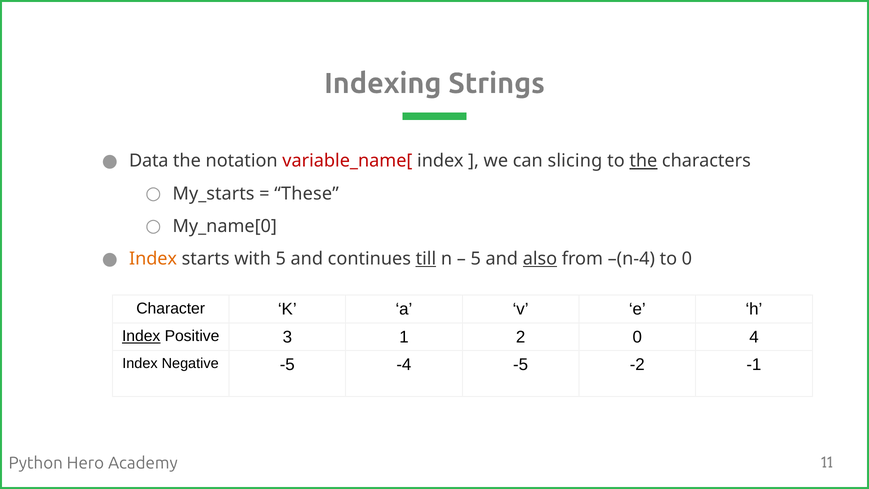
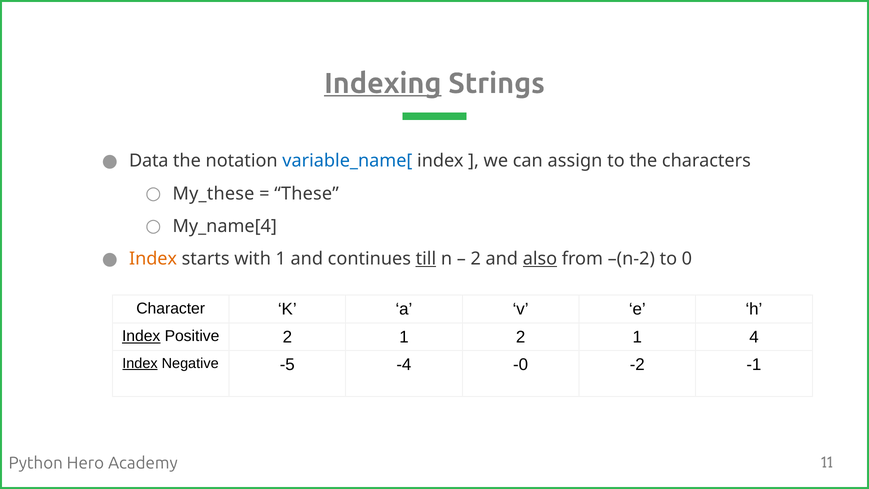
Indexing underline: none -> present (383, 83)
variable_name[ colour: red -> blue (347, 161)
slicing: slicing -> assign (575, 161)
the underline: present -> none (643, 161)
My_starts: My_starts -> My_these (213, 194)
My_name[0: My_name[0 -> My_name[4 (225, 226)
with 5: 5 -> 1 (281, 259)
5: 5 -> 2 (476, 259)
–(n-4: –(n-4 -> –(n-2 (631, 259)
Positive 3: 3 -> 2 (287, 337)
1 2 0: 0 -> 1 (637, 337)
Index underline: none -> present (140, 363)
-4 -5: -5 -> -0 (521, 365)
